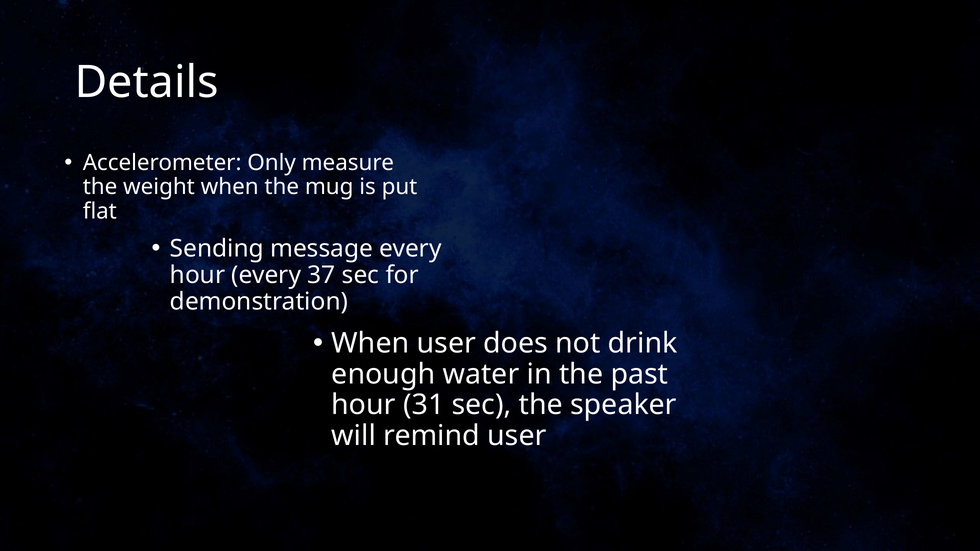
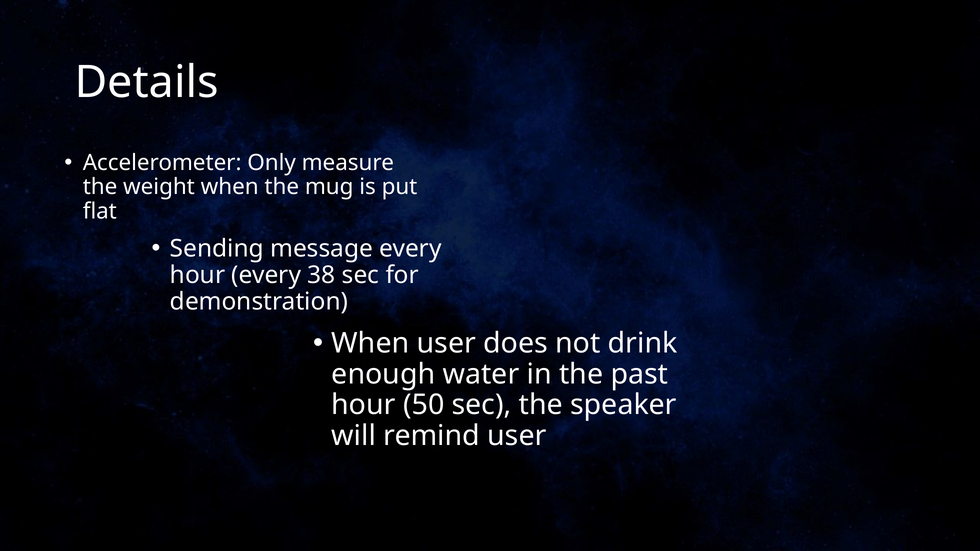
37: 37 -> 38 (321, 275)
31: 31 -> 50 (424, 405)
